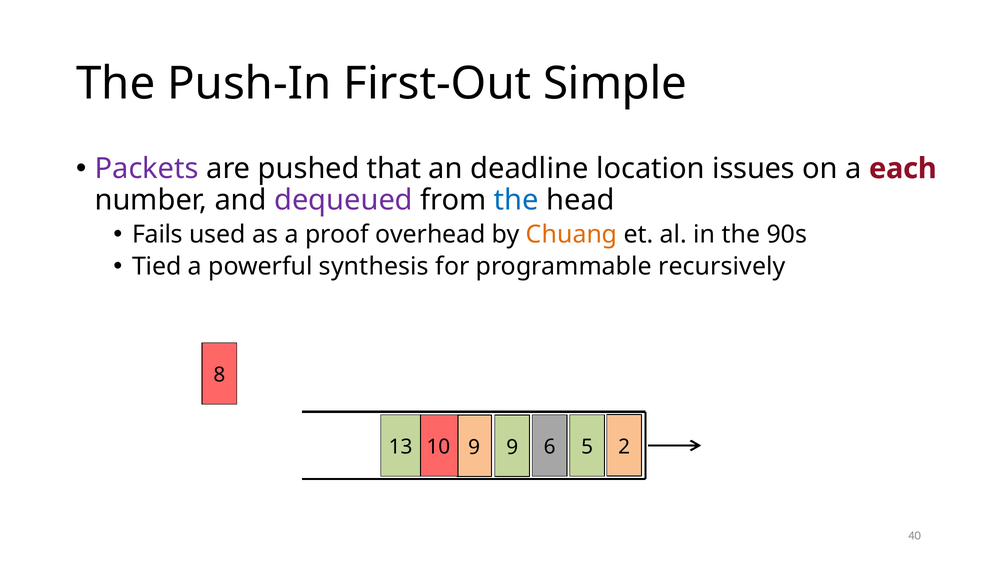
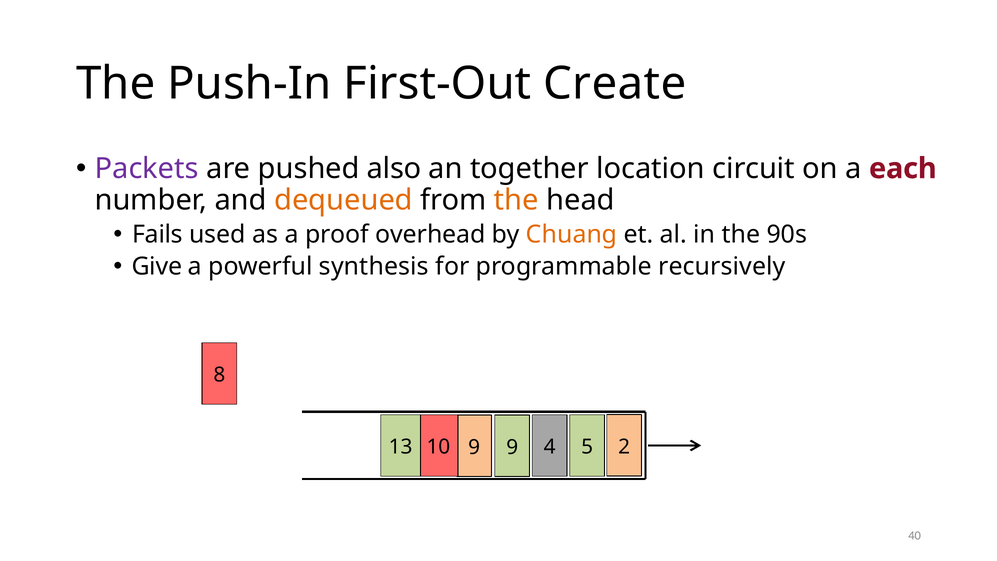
Simple: Simple -> Create (615, 84)
that: that -> also (394, 169)
deadline: deadline -> together (529, 169)
issues: issues -> circuit (754, 169)
dequeued colour: purple -> orange (343, 200)
the colour: blue -> orange (516, 200)
Tied: Tied -> Give (157, 266)
6: 6 -> 4 (550, 447)
